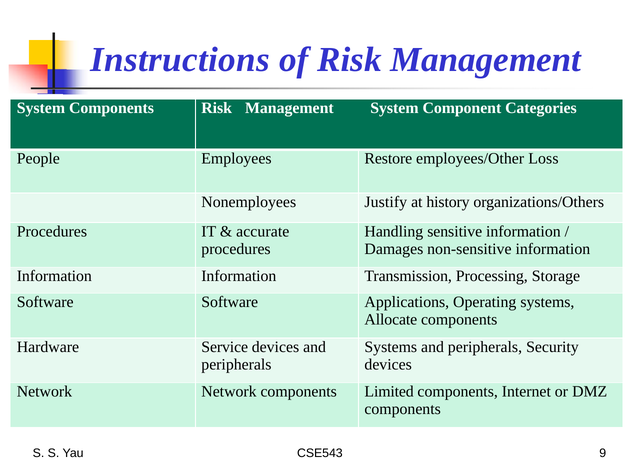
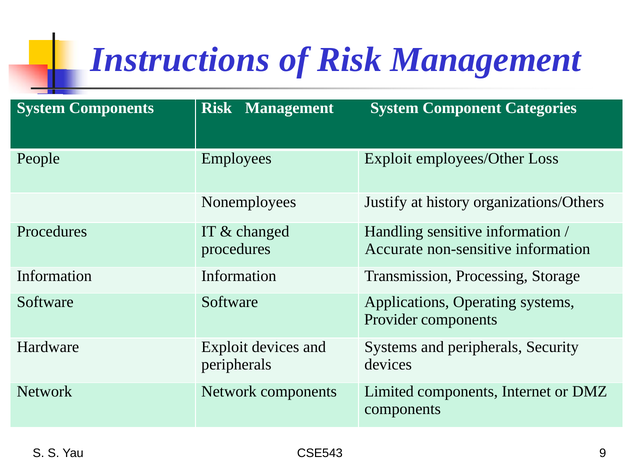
Employees Restore: Restore -> Exploit (388, 159)
accurate: accurate -> changed (263, 232)
Damages: Damages -> Accurate (394, 249)
Allocate: Allocate -> Provider (391, 320)
Hardware Service: Service -> Exploit (225, 347)
